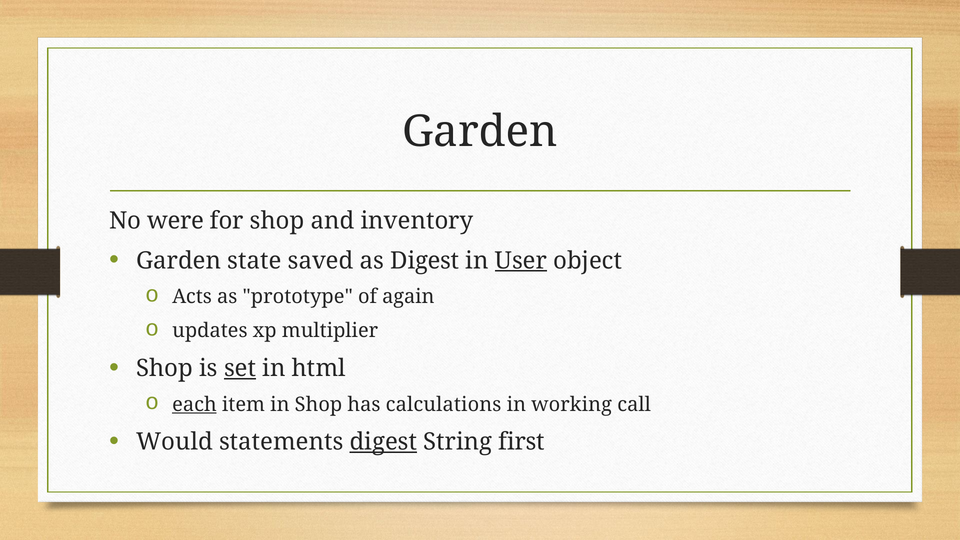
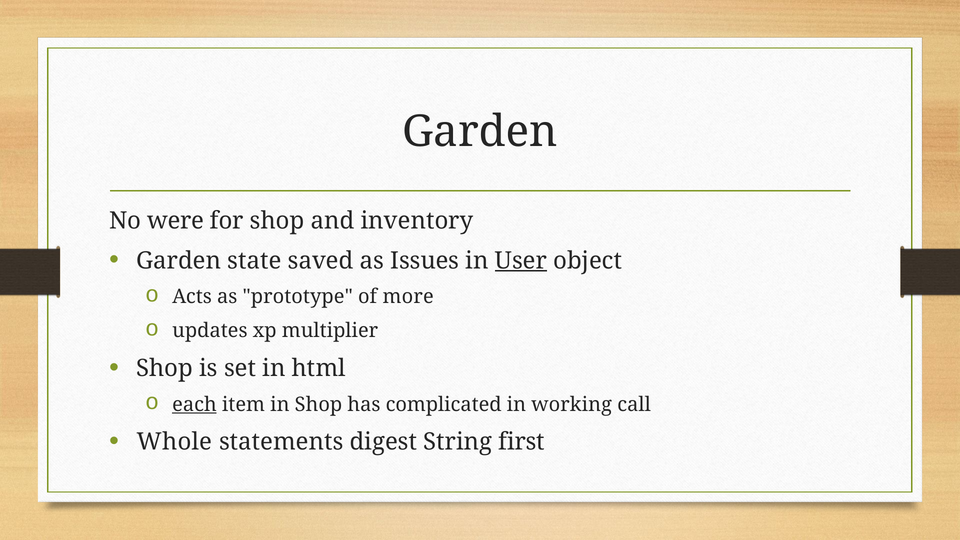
as Digest: Digest -> Issues (425, 261)
again: again -> more (408, 297)
set underline: present -> none (240, 368)
calculations: calculations -> complicated (444, 404)
Would: Would -> Whole (174, 442)
digest underline: present -> none (383, 442)
